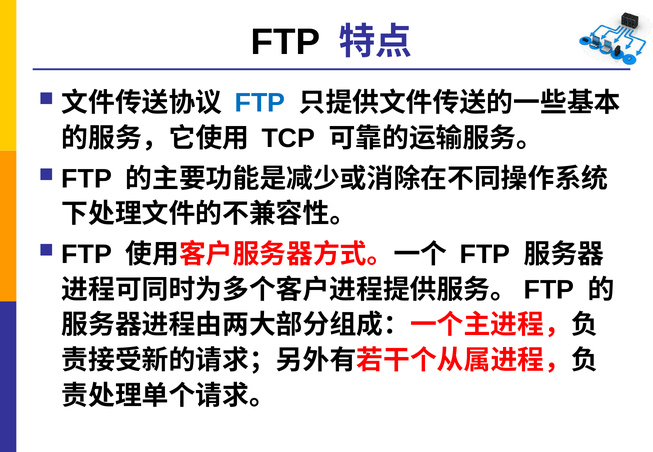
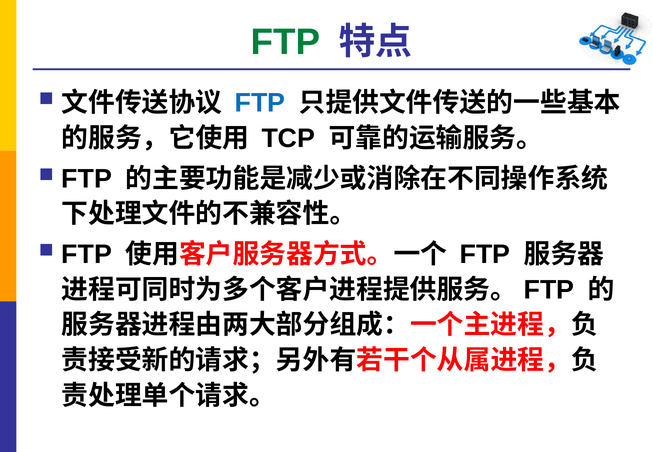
FTP colour: black -> green (285, 42)
